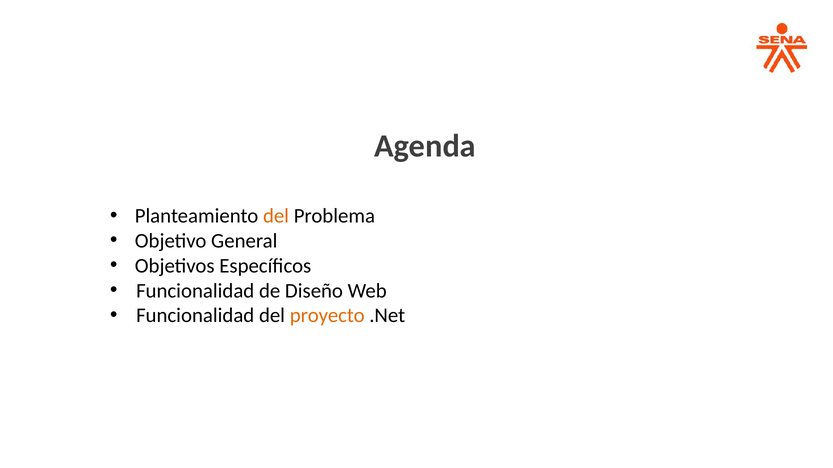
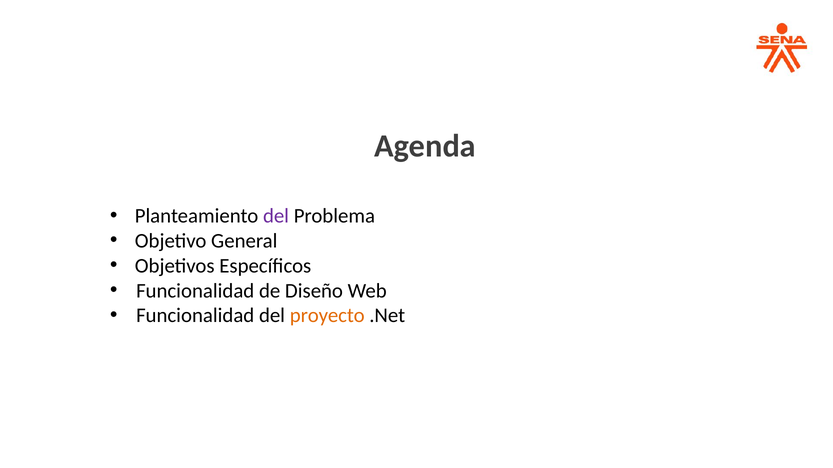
del colour: orange -> purple (276, 216)
